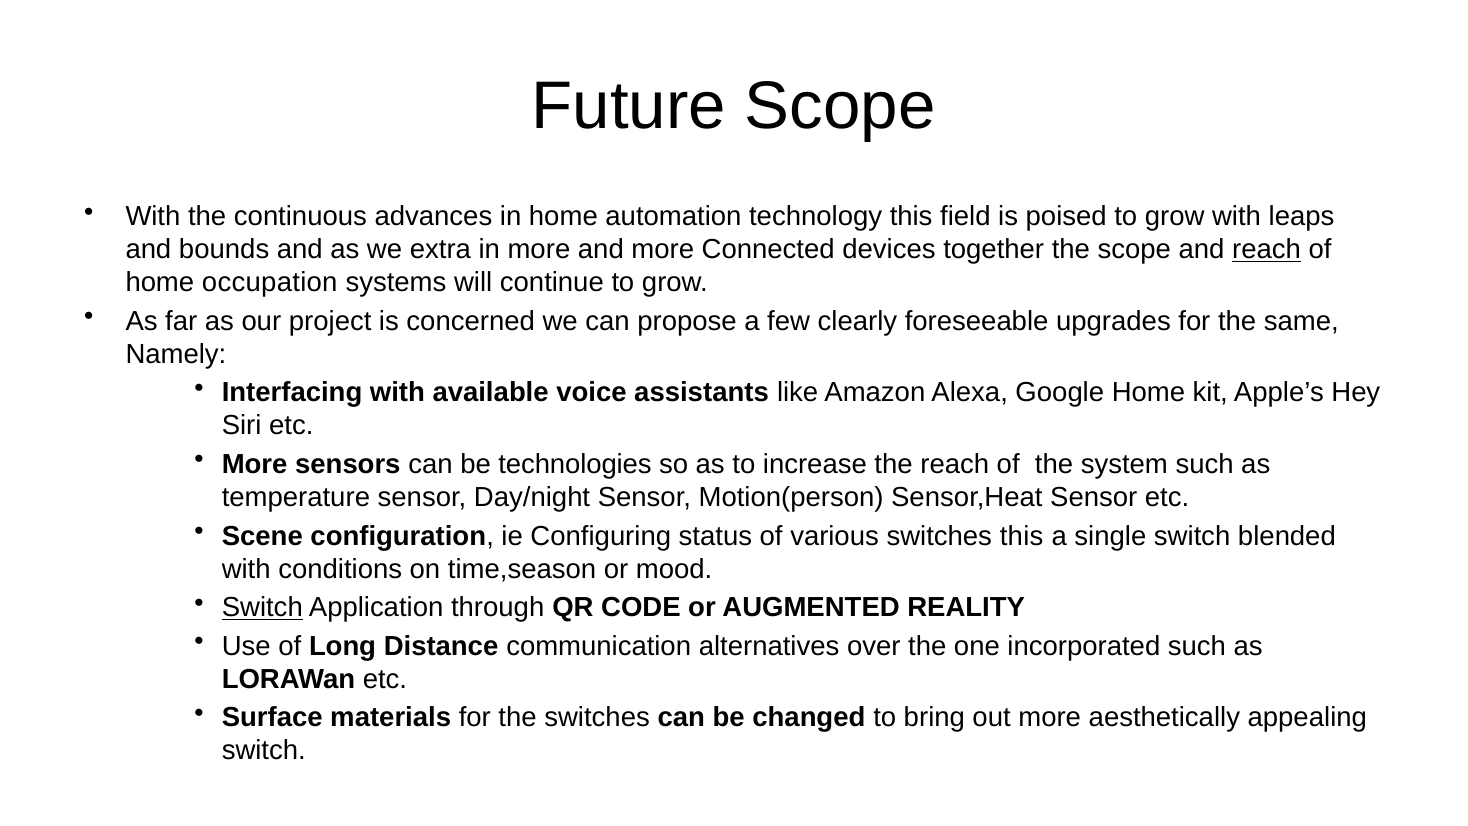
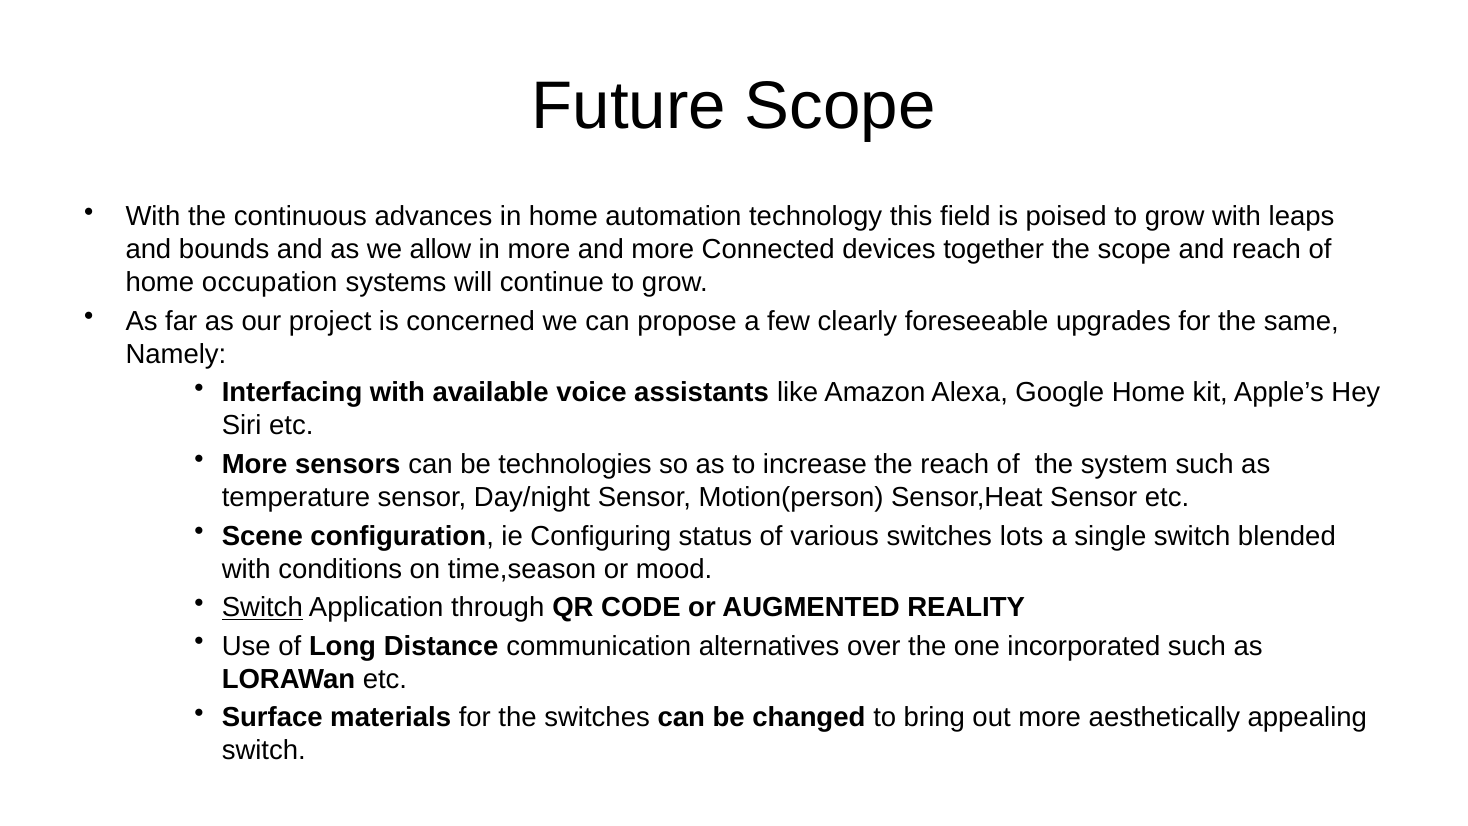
extra: extra -> allow (441, 250)
reach underline: present -> none (1267, 250)
switches this: this -> lots (1022, 536)
